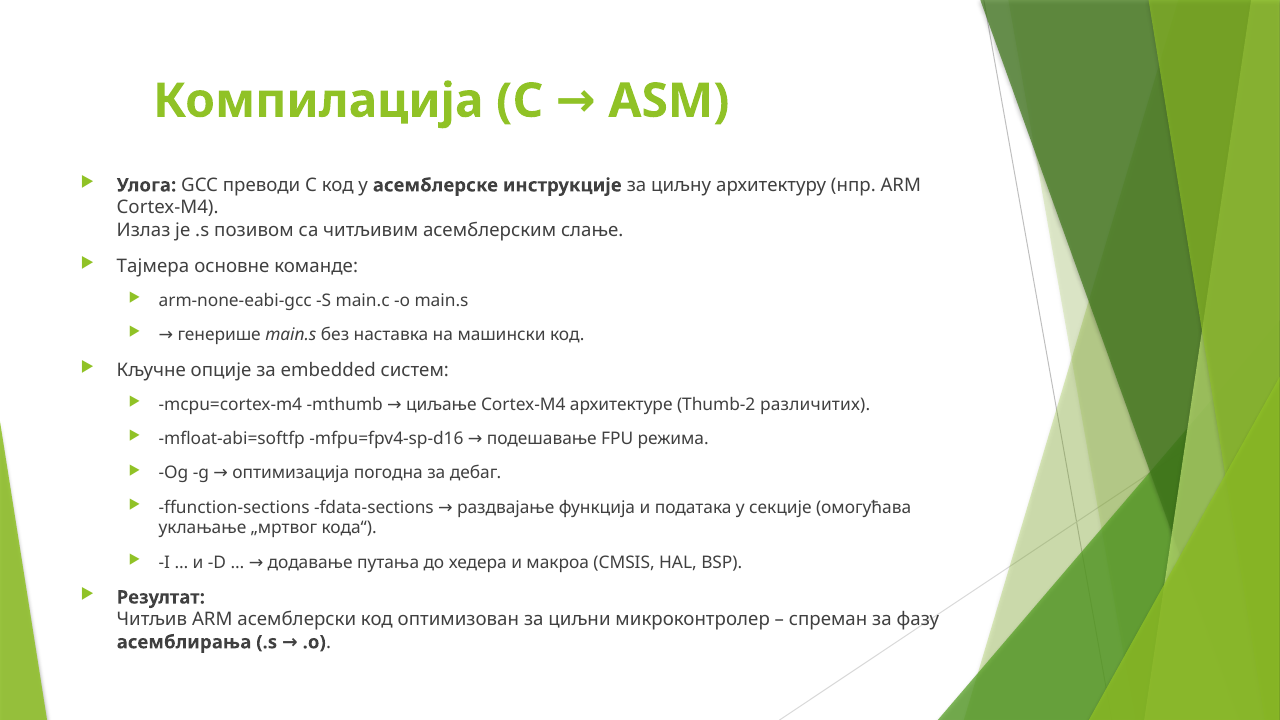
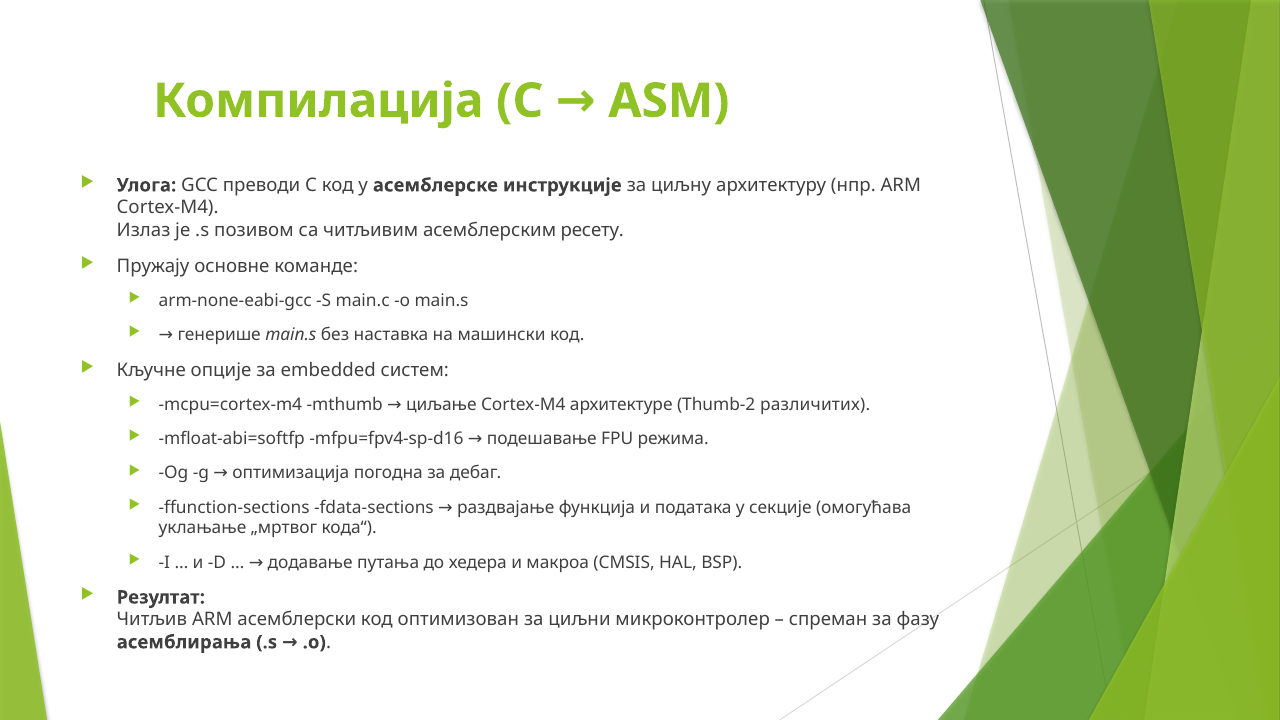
слање: слање -> ресету (592, 230)
Тајмера: Тајмера -> Пружају (153, 266)
